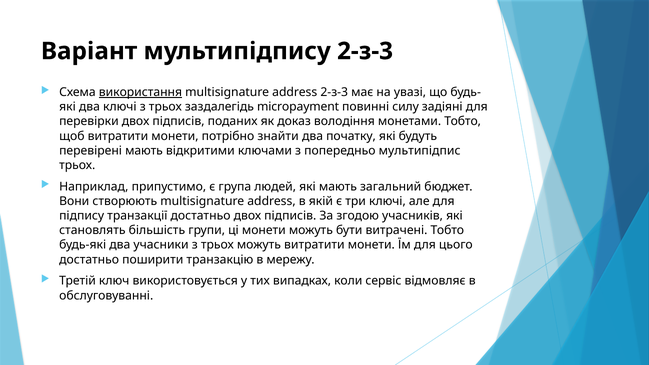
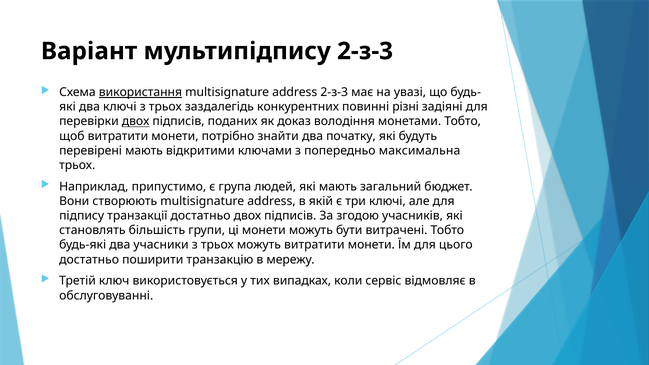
micropayment: micropayment -> конкурентних (298, 107)
силу: силу -> різні (406, 107)
двох underline: none -> present (136, 121)
мультипідпис: мультипідпис -> максимальна (420, 151)
